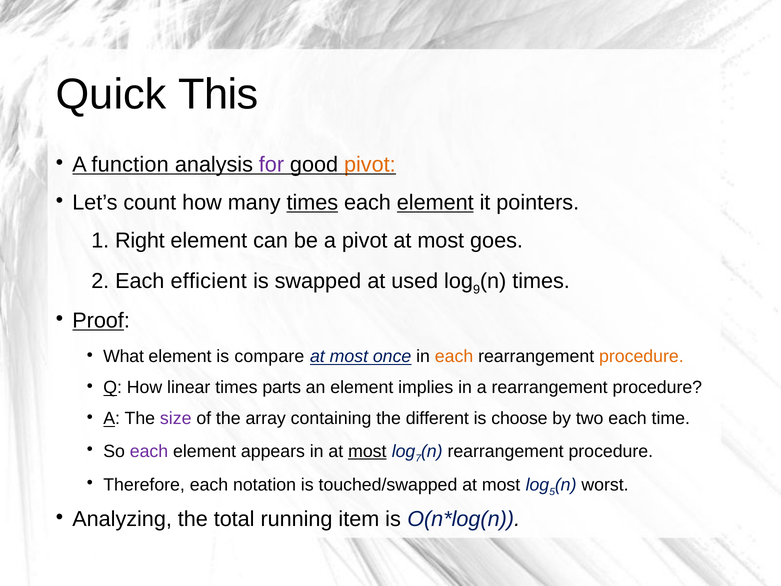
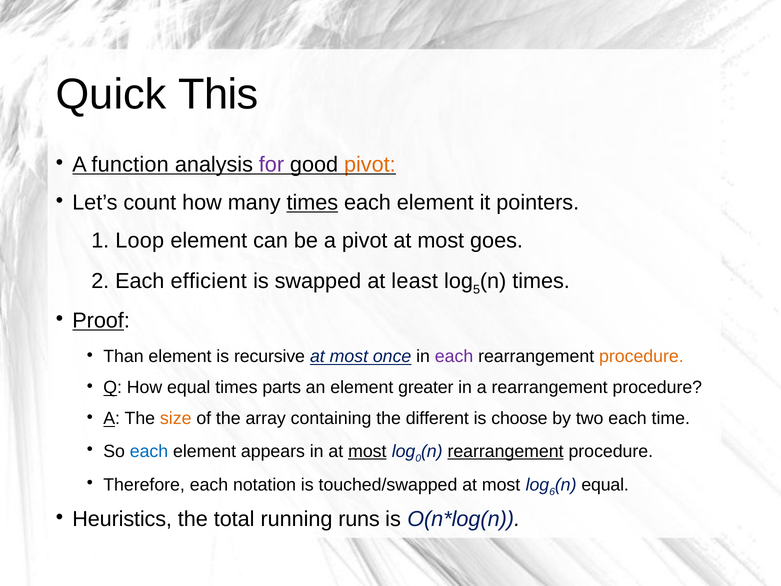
element underline: present -> none (435, 202)
Right: Right -> Loop (140, 241)
used: used -> least (415, 281)
9: 9 -> 5 (477, 290)
What: What -> Than (123, 356)
compare: compare -> recursive (269, 356)
each colour: orange -> purple (454, 356)
How linear: linear -> equal (189, 387)
implies: implies -> greater (426, 387)
size colour: purple -> orange (176, 418)
each colour: purple -> blue (149, 451)
7: 7 -> 0 (418, 458)
rearrangement underline: none -> present (506, 451)
5: 5 -> 6 (552, 492)
worst: worst -> equal (605, 485)
Analyzing: Analyzing -> Heuristics (122, 519)
item: item -> runs (359, 519)
